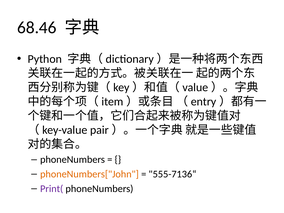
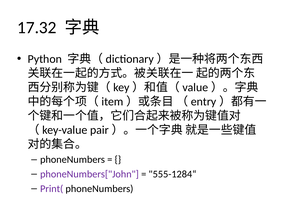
68.46: 68.46 -> 17.32 (37, 27)
phoneNumbers["John colour: orange -> purple (89, 174)
555-7136“: 555-7136“ -> 555-1284“ (173, 174)
